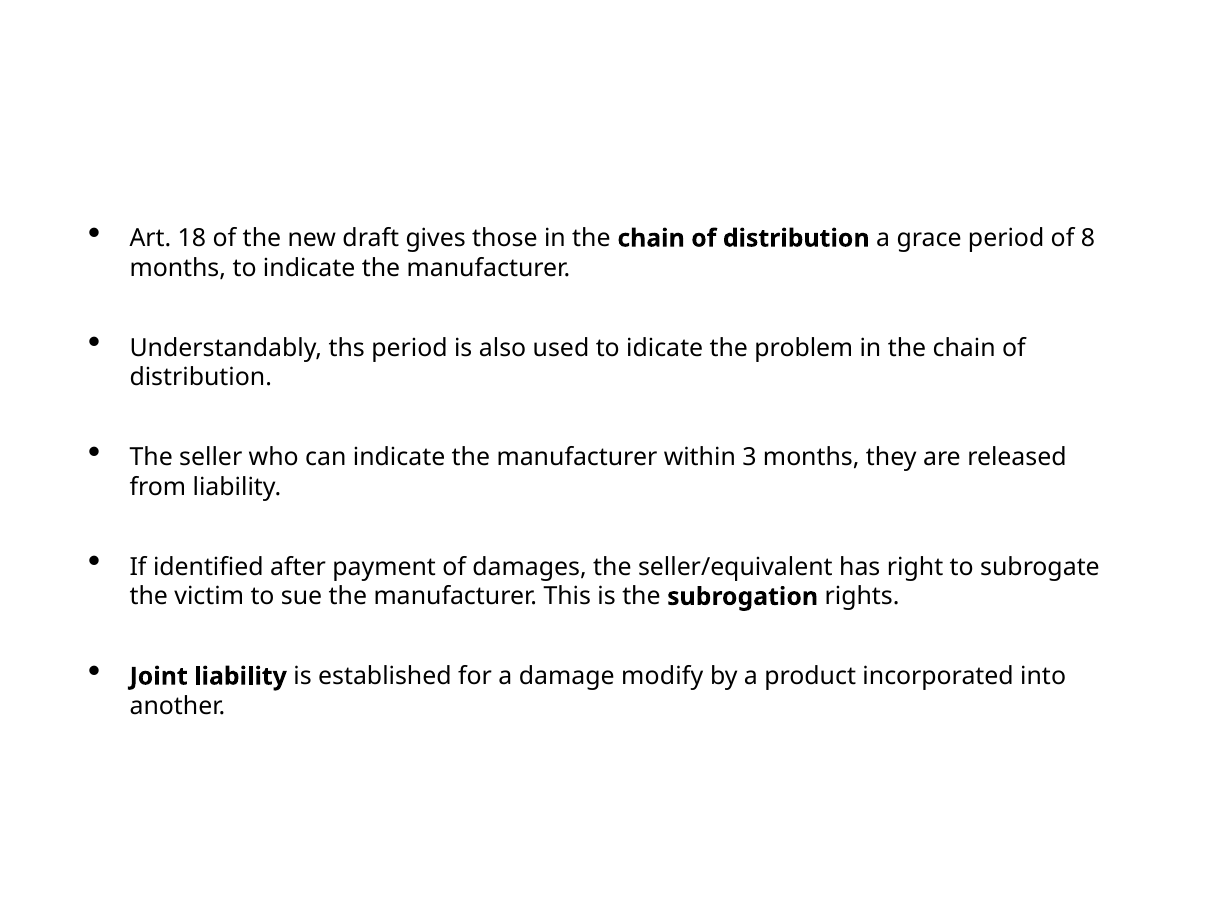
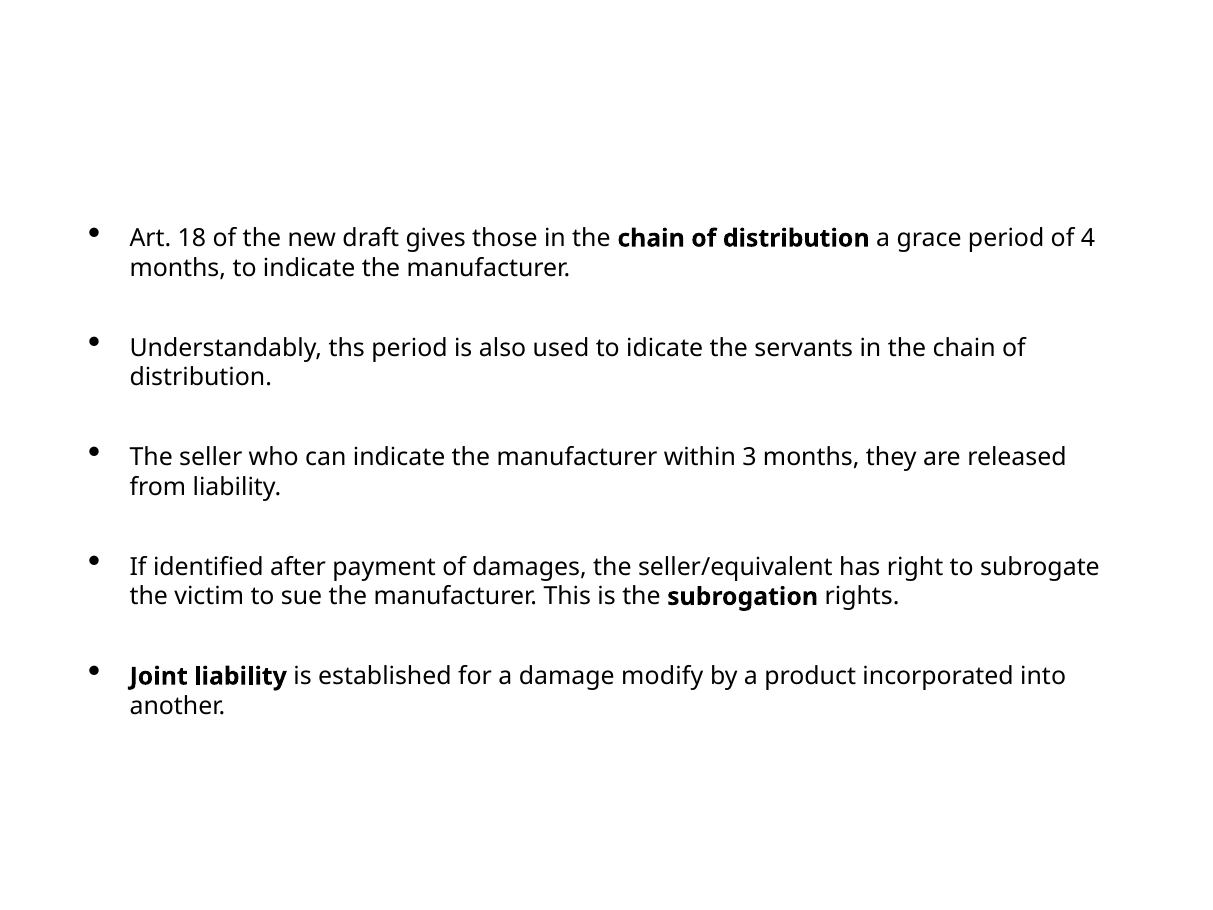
8: 8 -> 4 (1088, 238)
problem: problem -> servants (804, 348)
